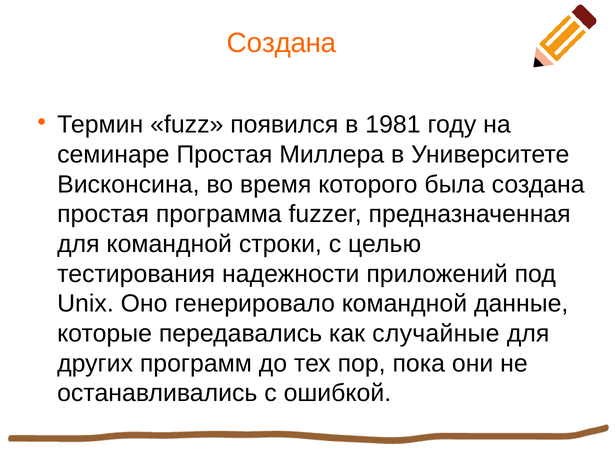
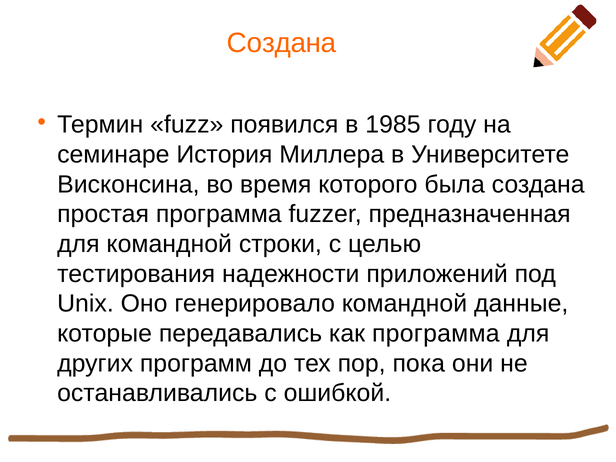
1981: 1981 -> 1985 (393, 125)
семинаре Простая: Простая -> История (224, 155)
как случайные: случайные -> программа (436, 334)
